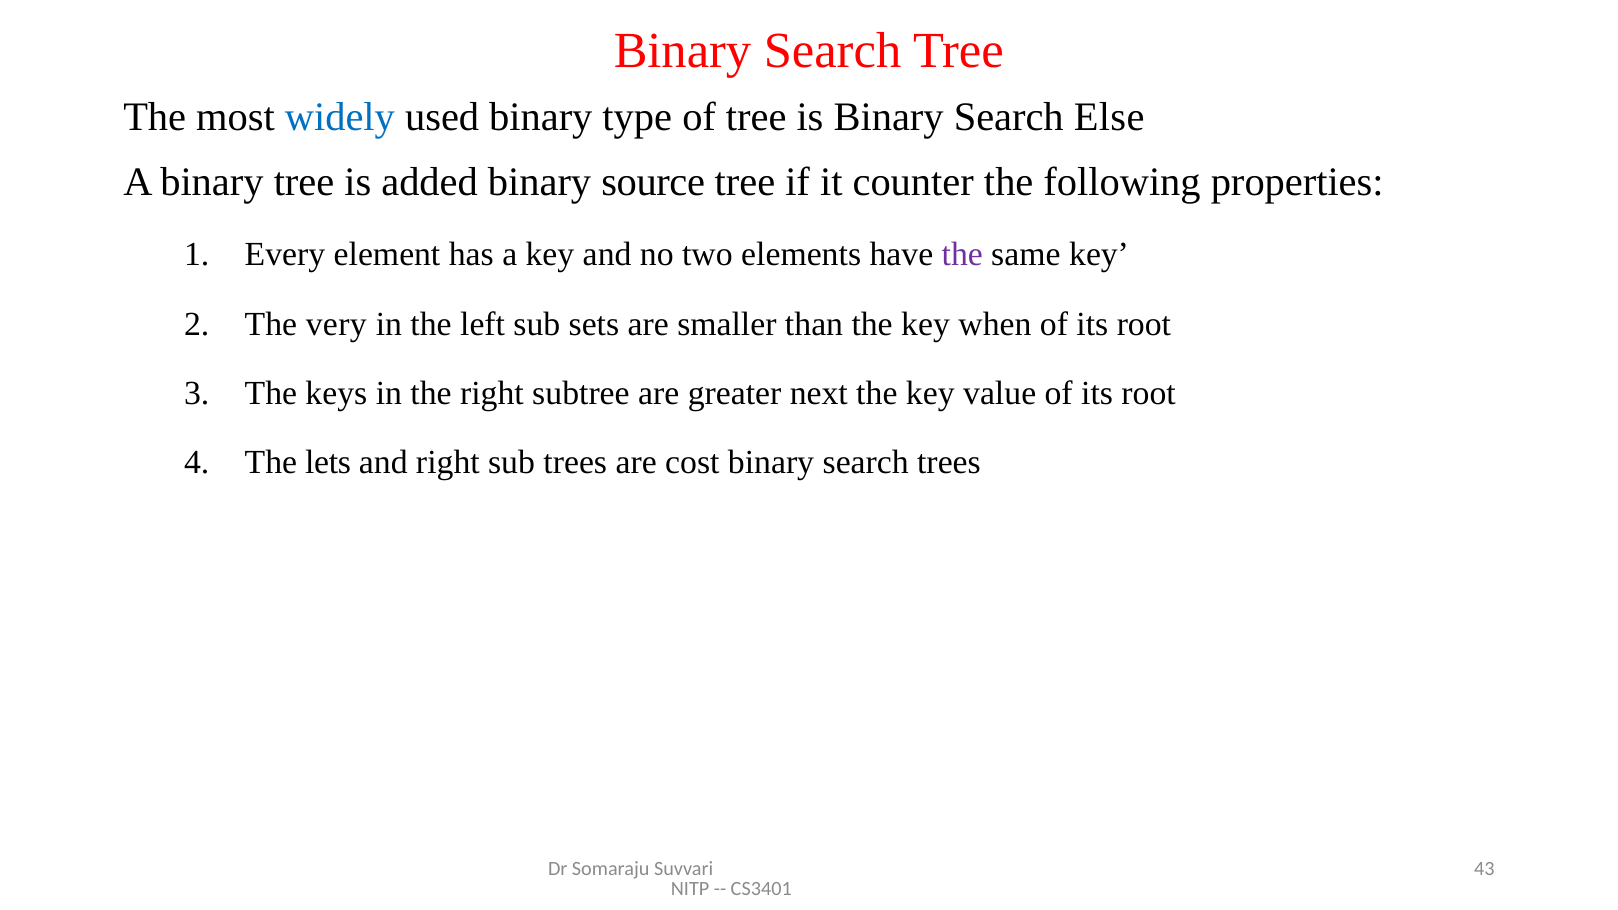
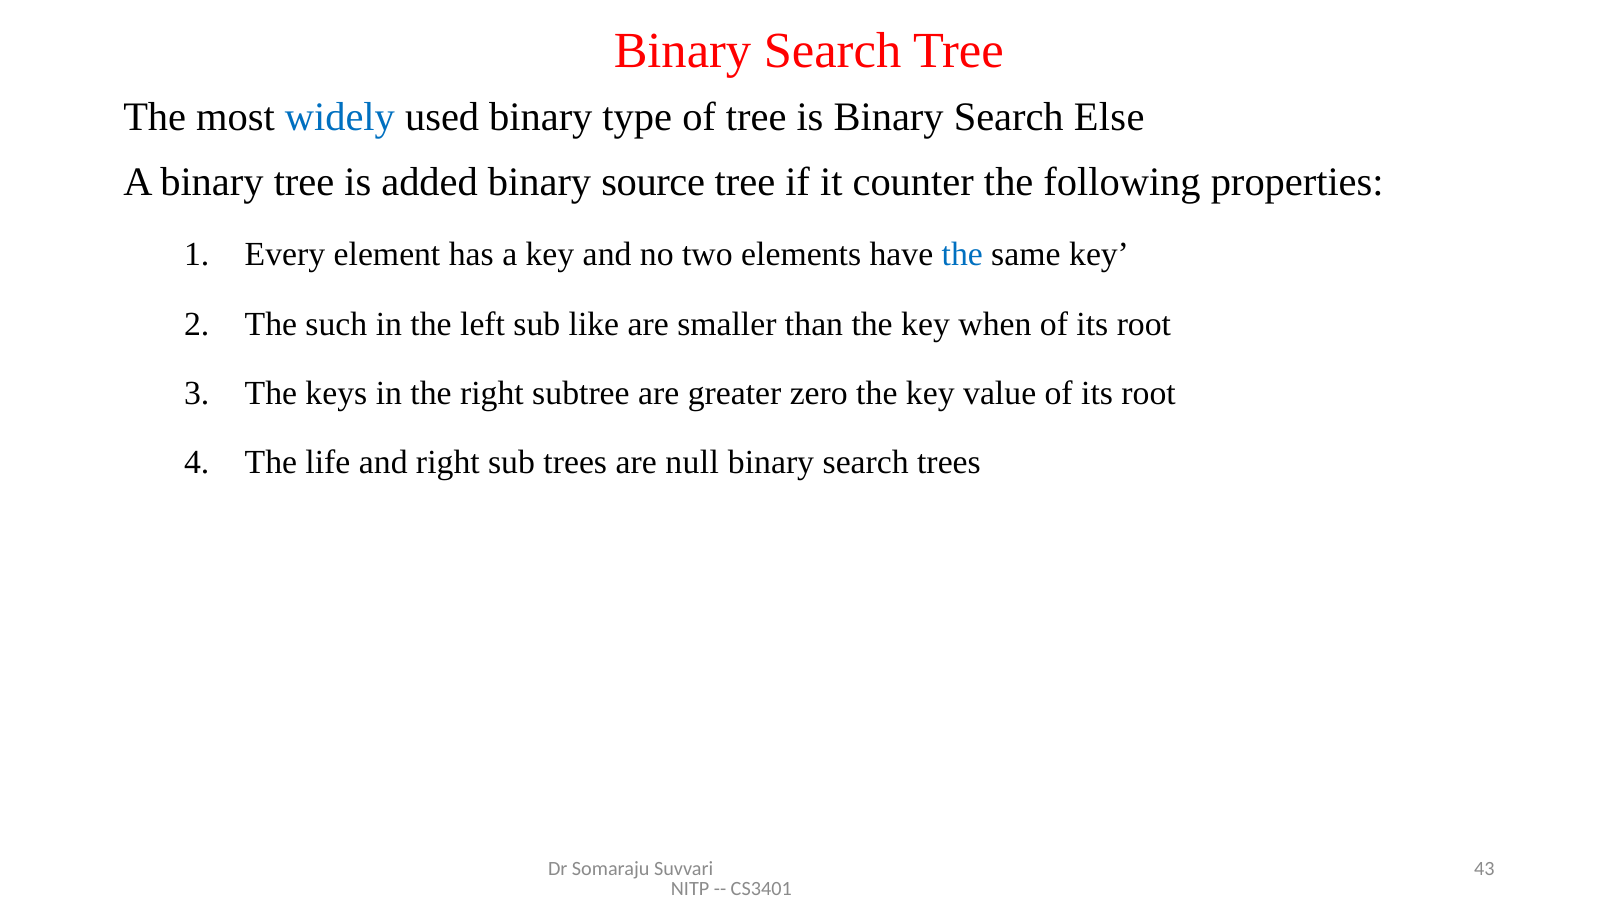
the colour: purple -> blue (962, 255)
very: very -> such (336, 324)
sets: sets -> like (594, 324)
next: next -> zero (819, 393)
lets: lets -> life (328, 462)
cost: cost -> null (692, 462)
